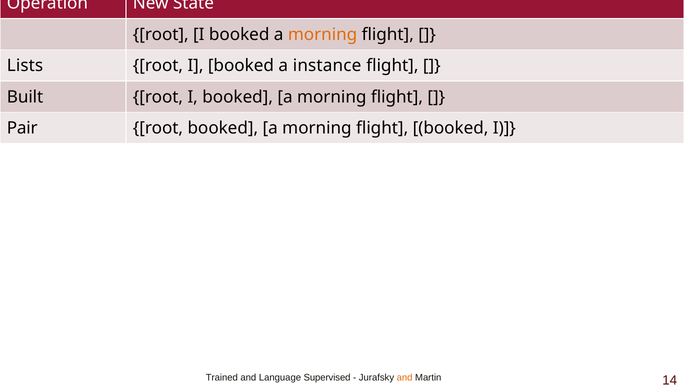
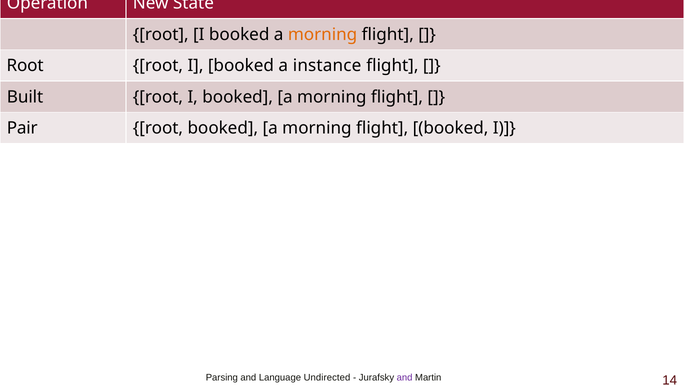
Lists: Lists -> Root (25, 66)
Trained: Trained -> Parsing (222, 377)
Supervised: Supervised -> Undirected (327, 377)
and colour: orange -> purple (405, 377)
